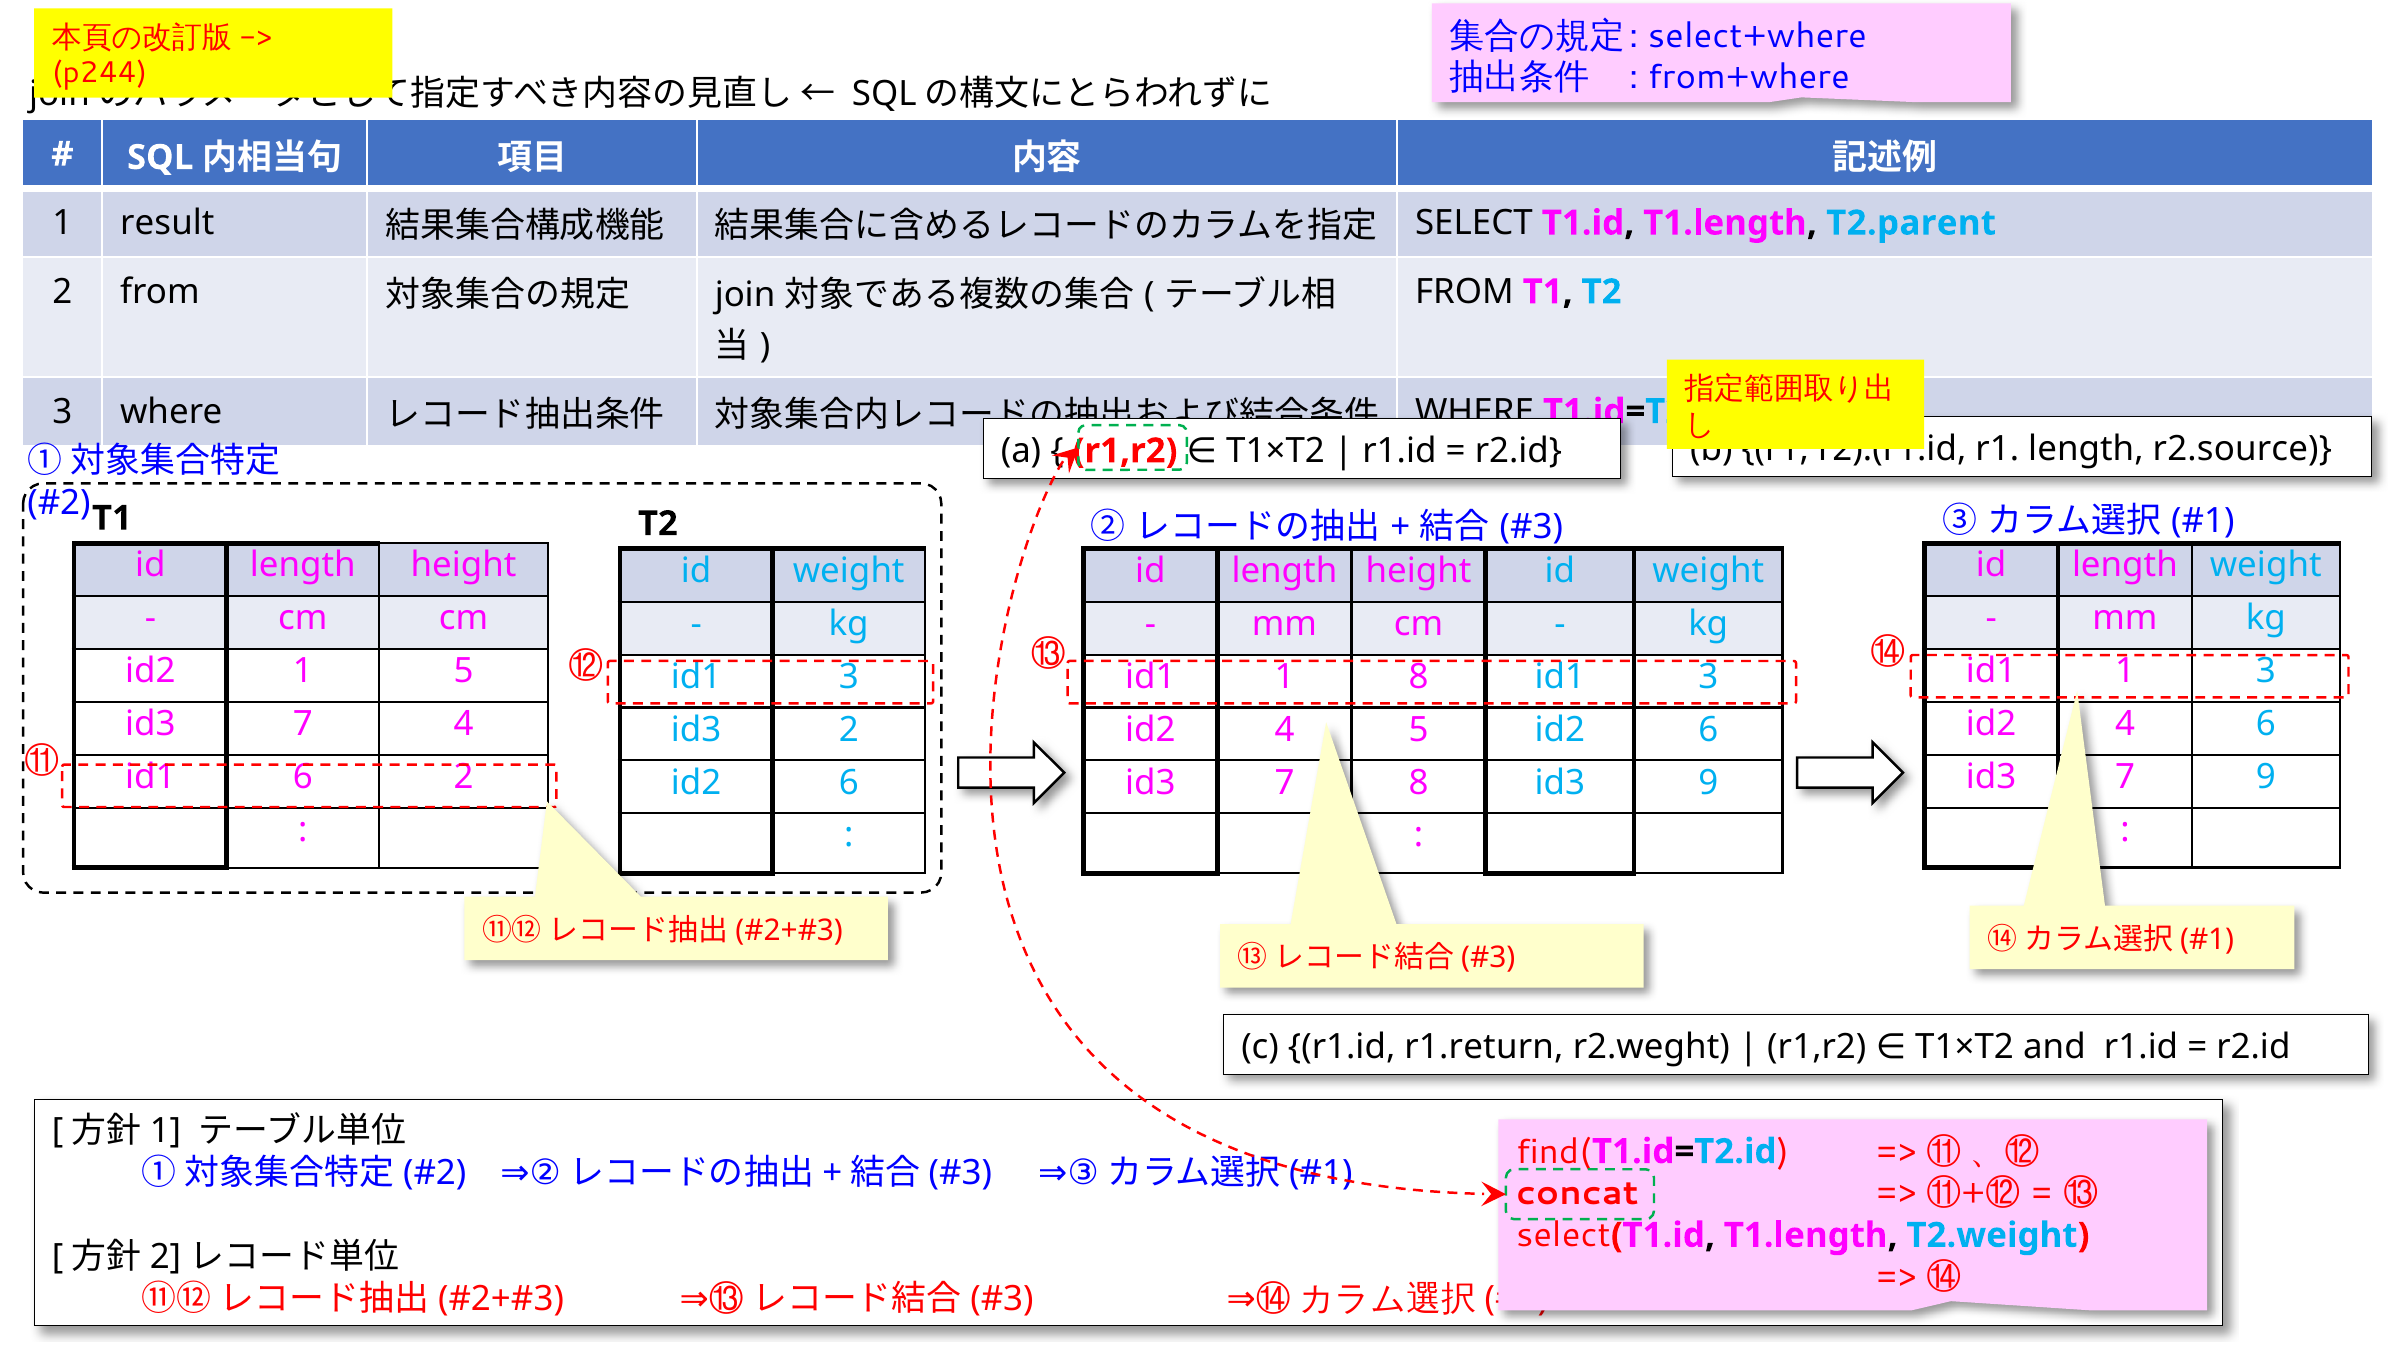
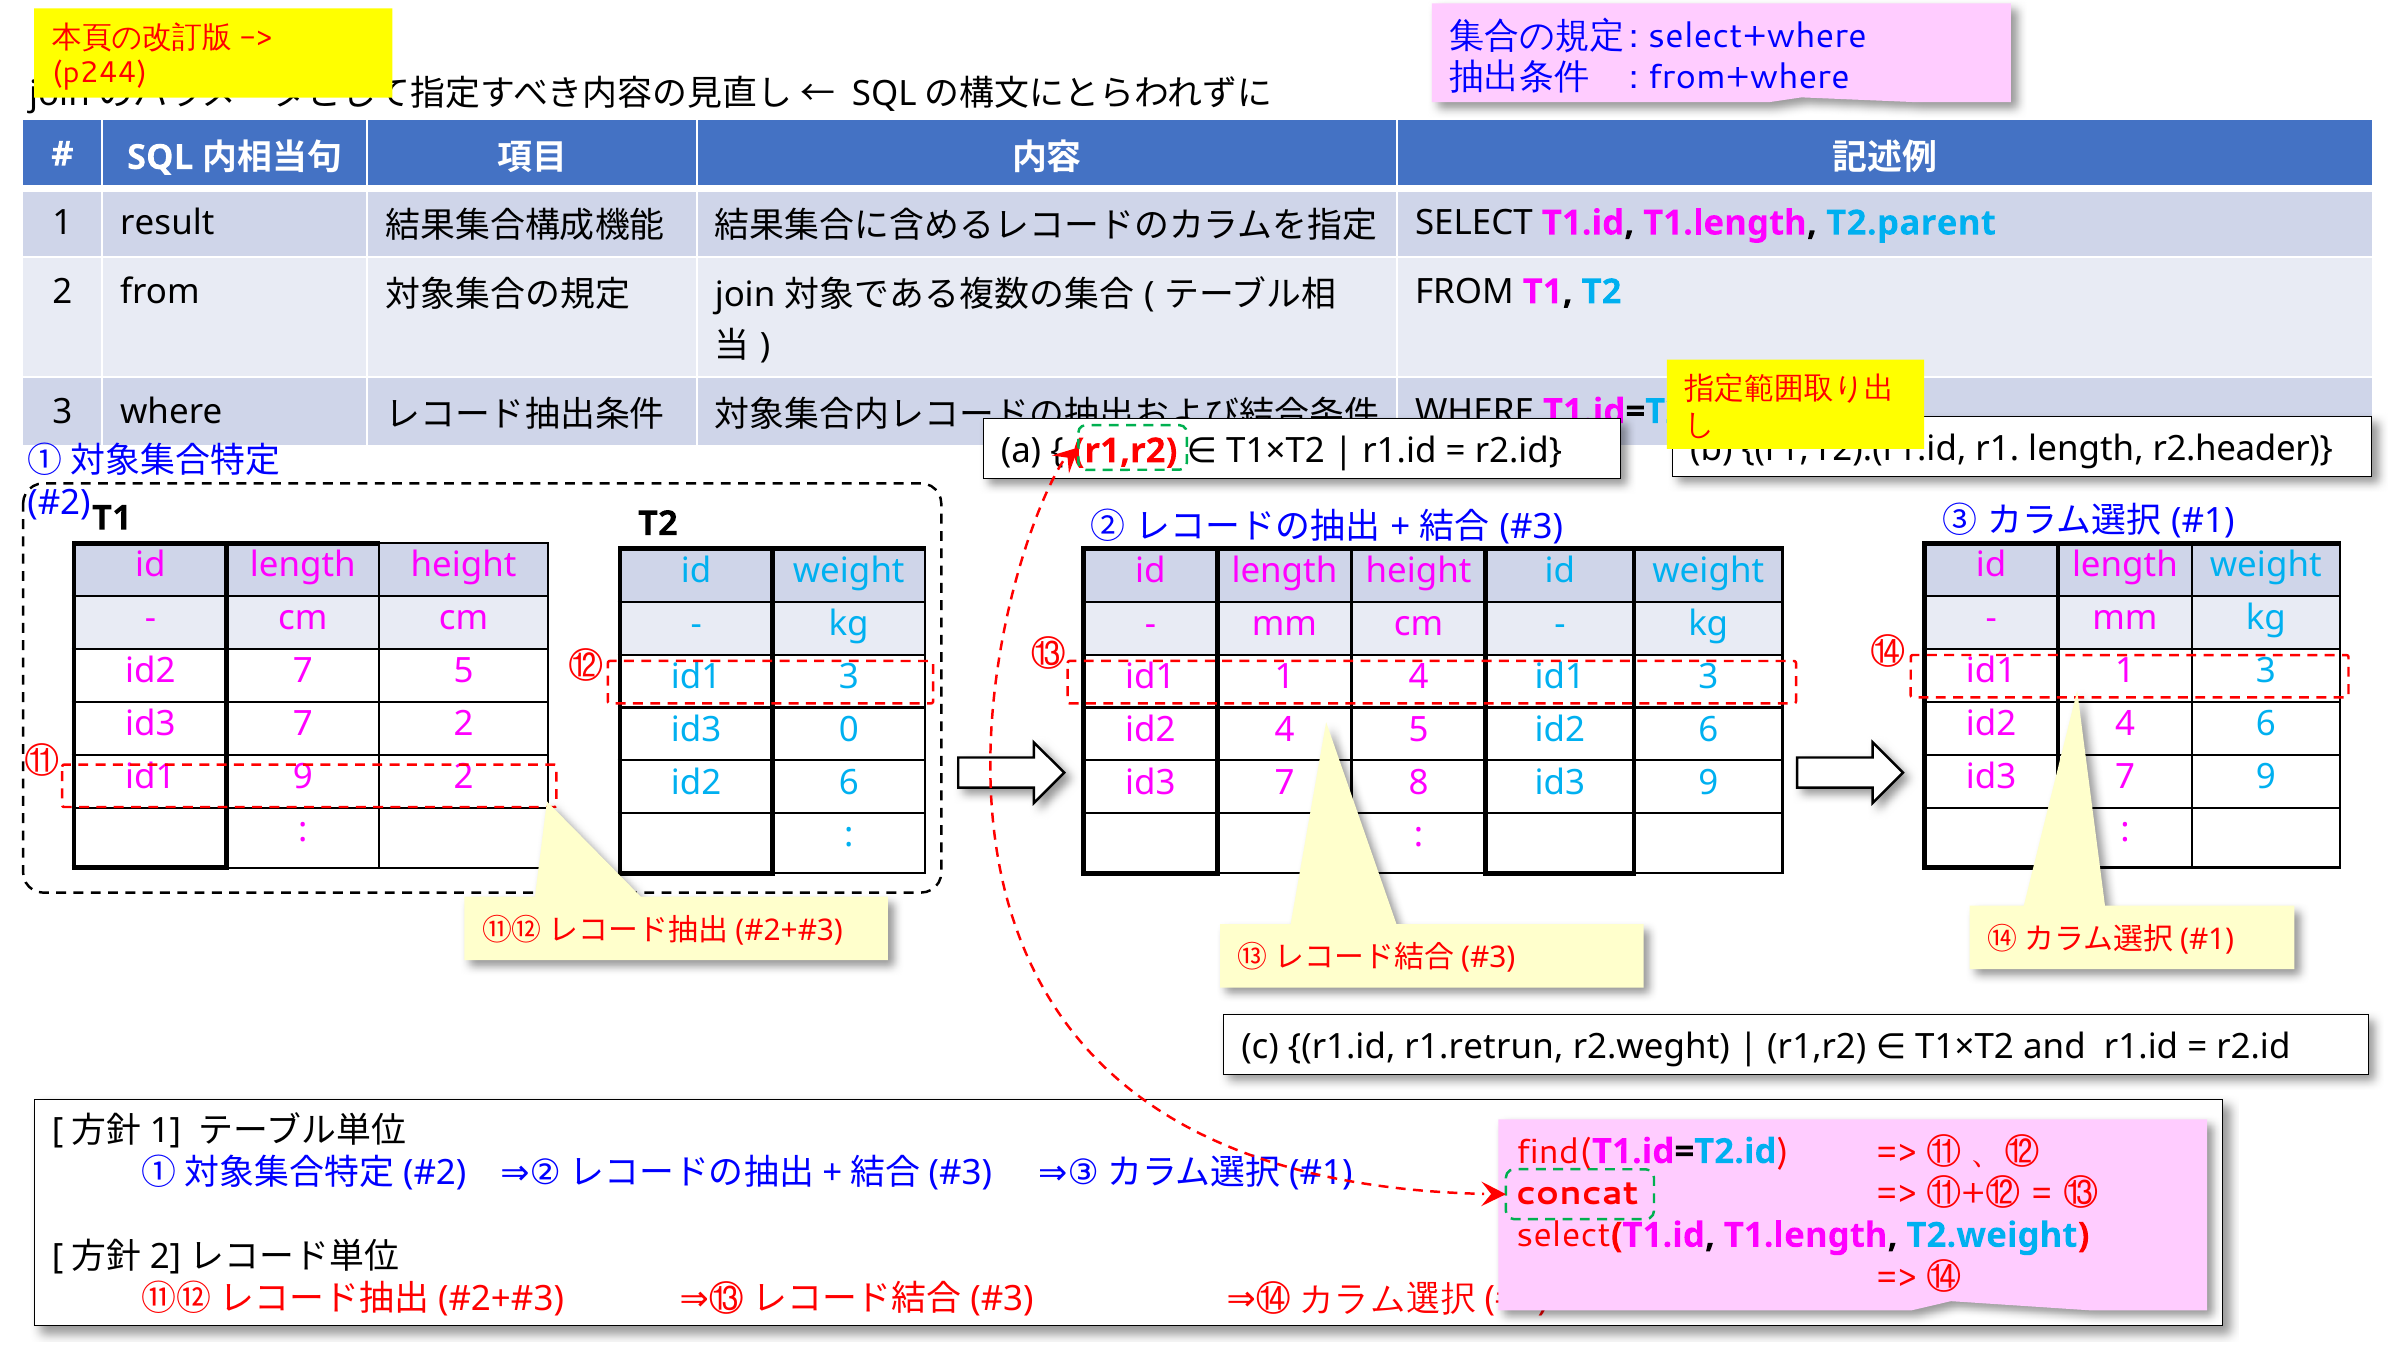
r2.source: r2.source -> r2.header (2243, 449)
id2 1: 1 -> 7 (303, 671)
1 8: 8 -> 4 (1419, 677)
7 4: 4 -> 2 (464, 724)
id3 2: 2 -> 0 (849, 730)
id1 6: 6 -> 9 (303, 777)
r1.return: r1.return -> r1.retrun (1484, 1047)
